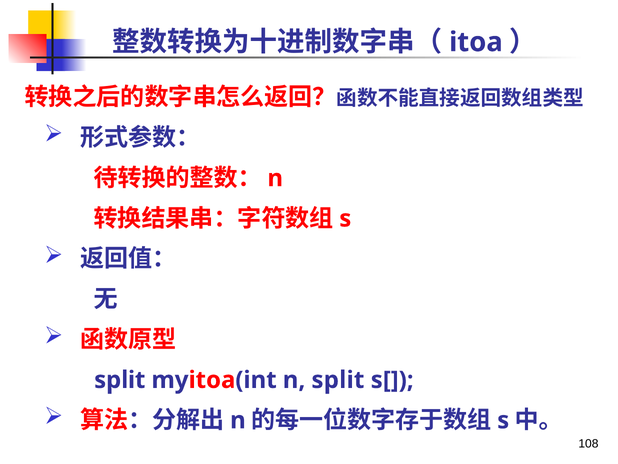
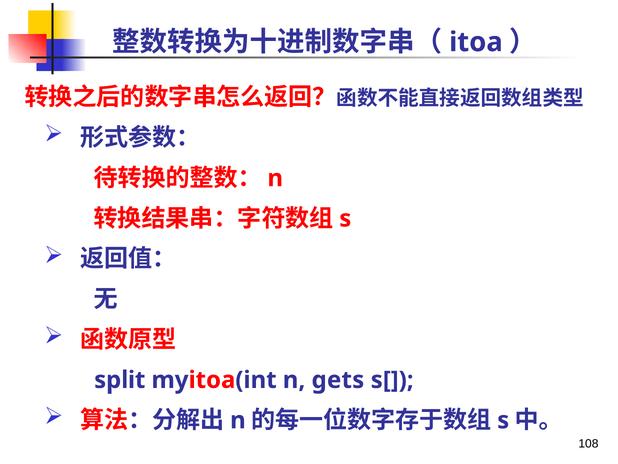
n split: split -> gets (338, 380)
